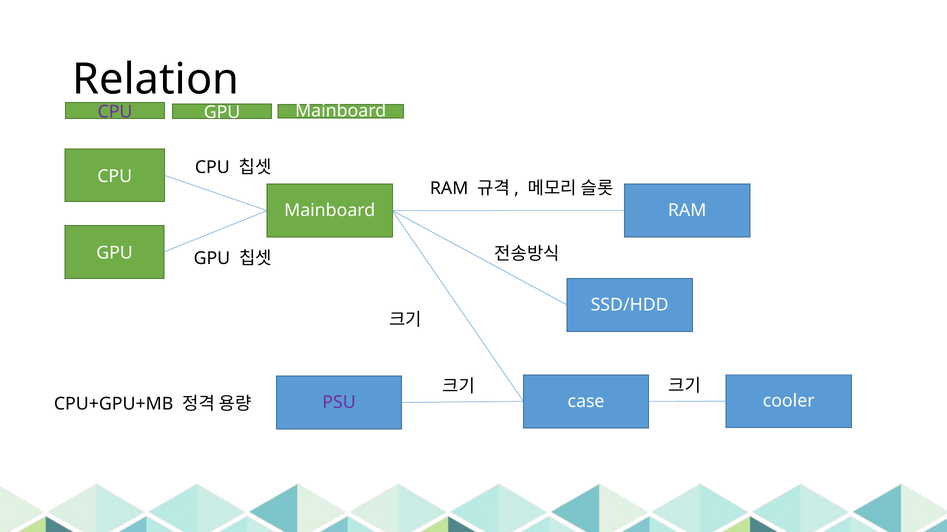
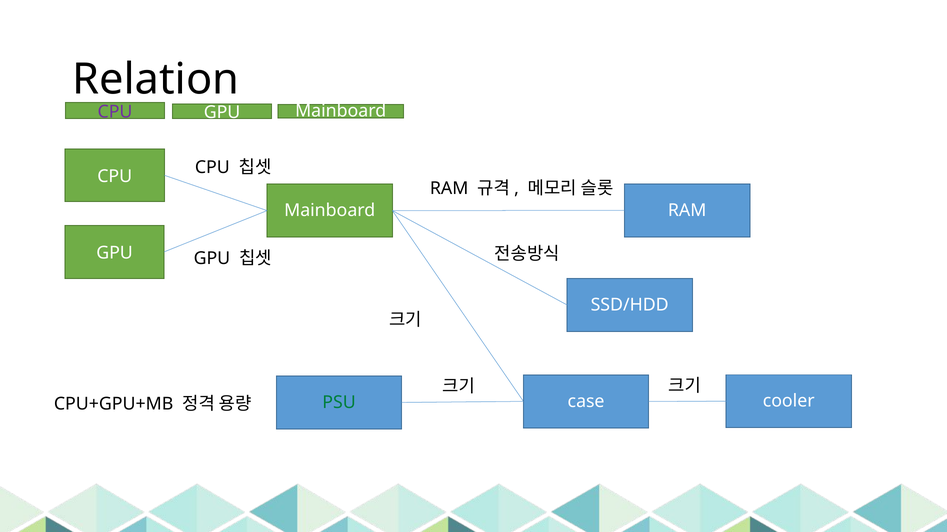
PSU colour: purple -> green (339, 403)
